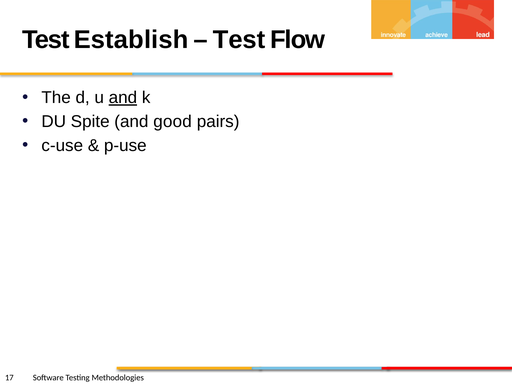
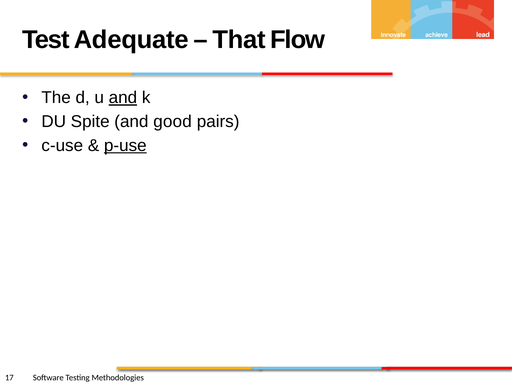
Establish: Establish -> Adequate (131, 40)
Test: Test -> That (239, 40)
p-use underline: none -> present (125, 145)
